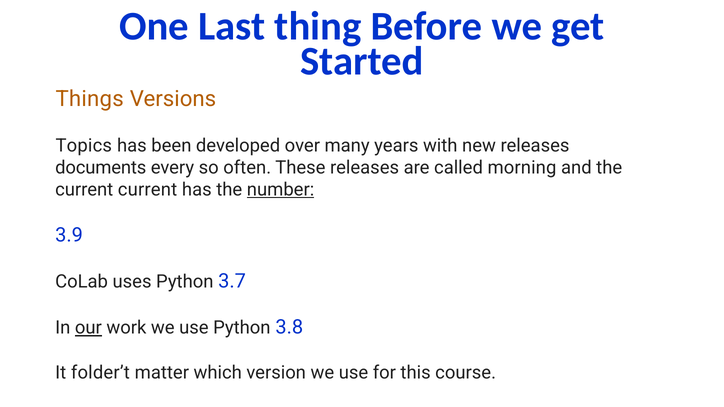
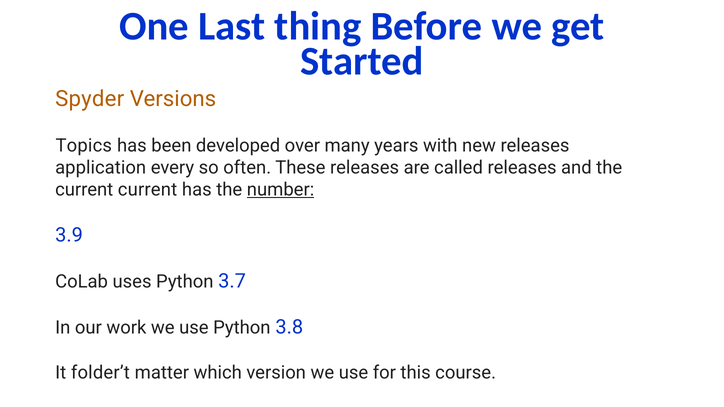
Things: Things -> Spyder (90, 99)
documents: documents -> application (101, 168)
called morning: morning -> releases (522, 168)
our underline: present -> none (88, 328)
